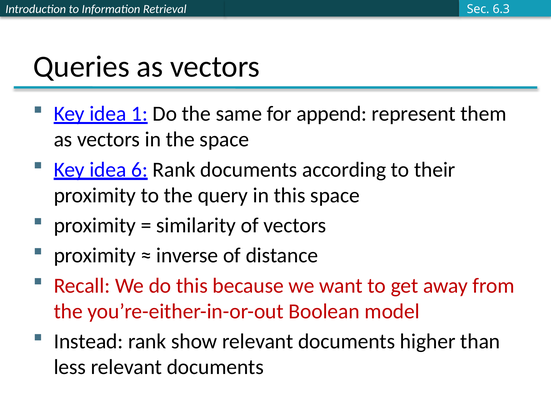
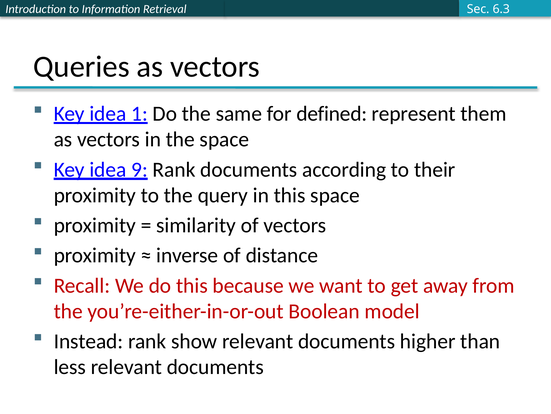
append: append -> defined (332, 114)
6: 6 -> 9 (140, 169)
